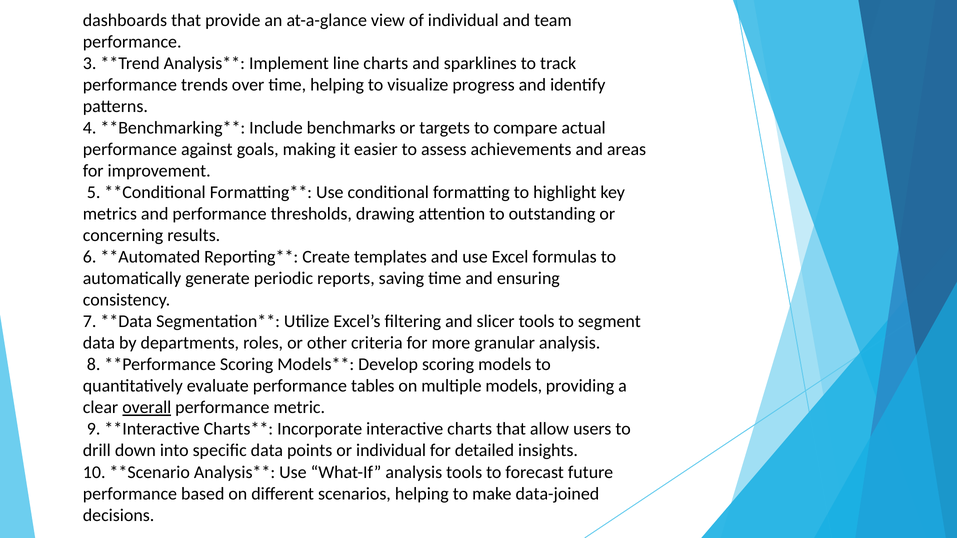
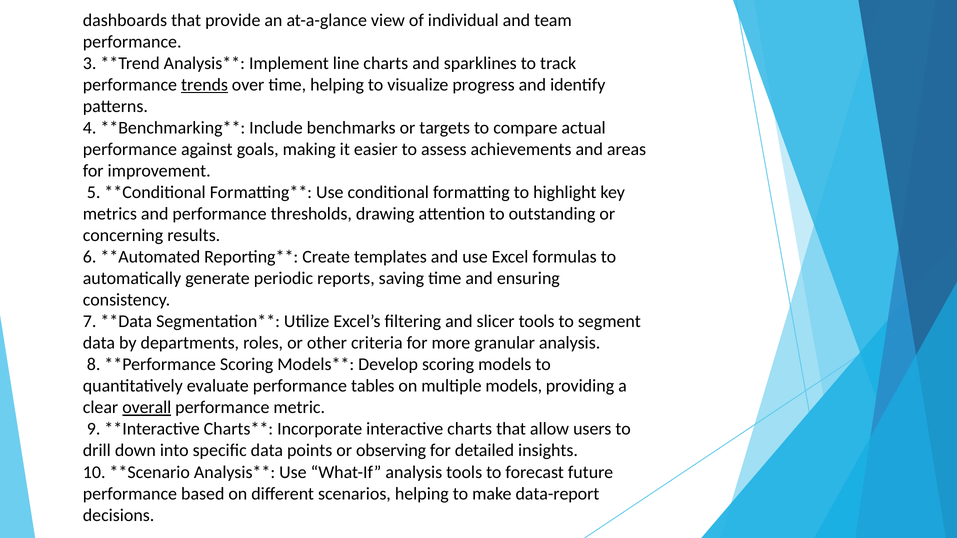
trends underline: none -> present (205, 85)
or individual: individual -> observing (391, 451)
data-joined: data-joined -> data-report (557, 494)
